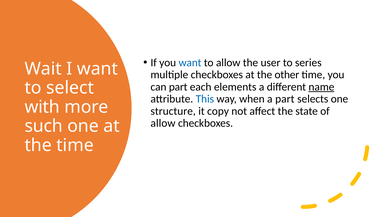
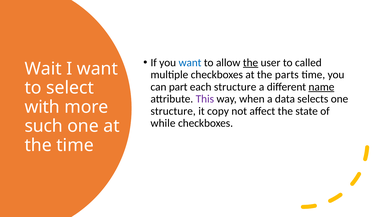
the underline: none -> present (251, 62)
series: series -> called (308, 62)
other: other -> parts (287, 75)
each elements: elements -> structure (235, 87)
This colour: blue -> purple (205, 99)
a part: part -> data (285, 99)
allow: allow -> while (163, 123)
